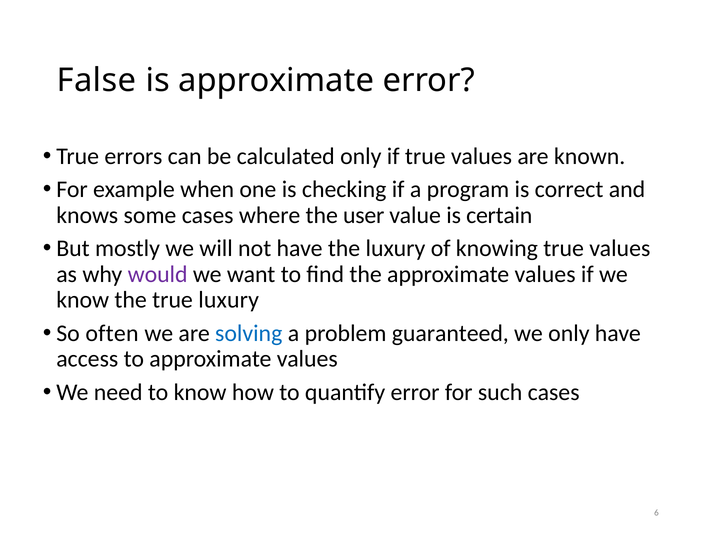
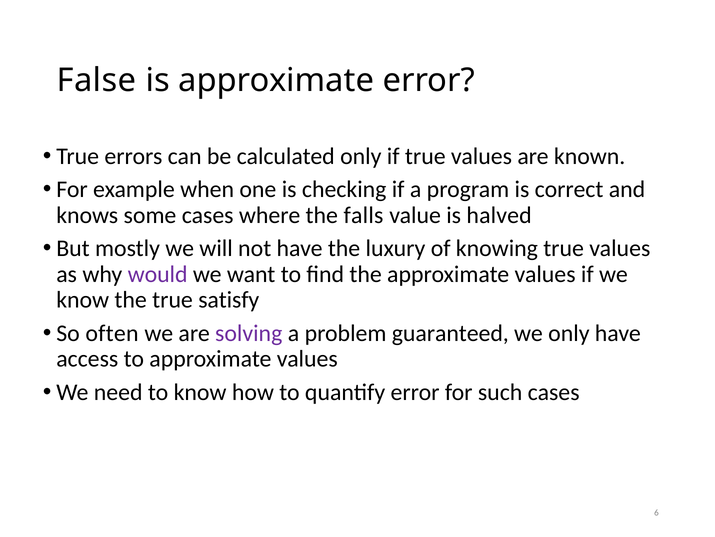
user: user -> falls (363, 215)
certain: certain -> halved (499, 215)
true luxury: luxury -> satisfy (229, 300)
solving colour: blue -> purple (249, 333)
